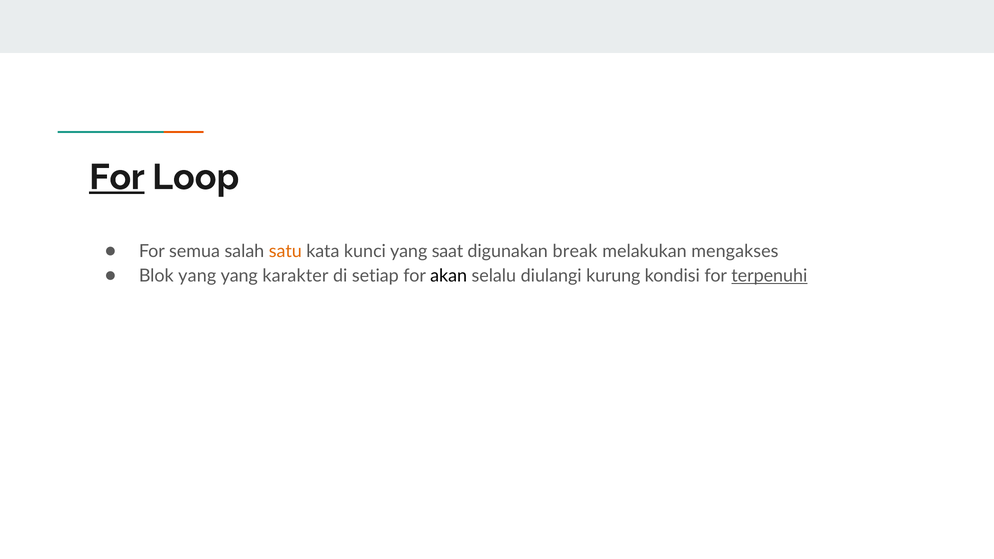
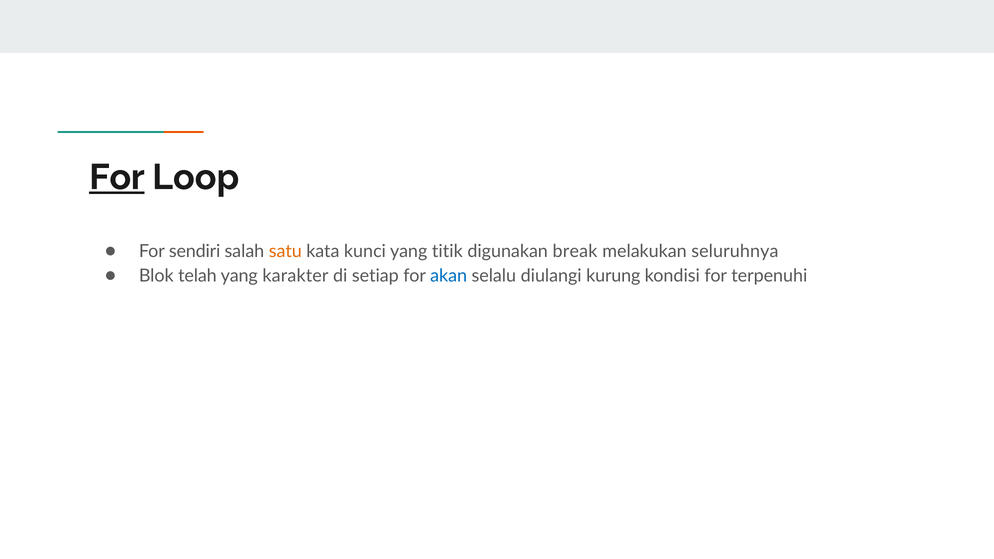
semua: semua -> sendiri (195, 251)
saat: saat -> titik (447, 251)
mengakses: mengakses -> seluruhnya (735, 251)
Blok yang: yang -> telah (197, 276)
akan colour: black -> blue (449, 276)
terpenuhi underline: present -> none (769, 276)
